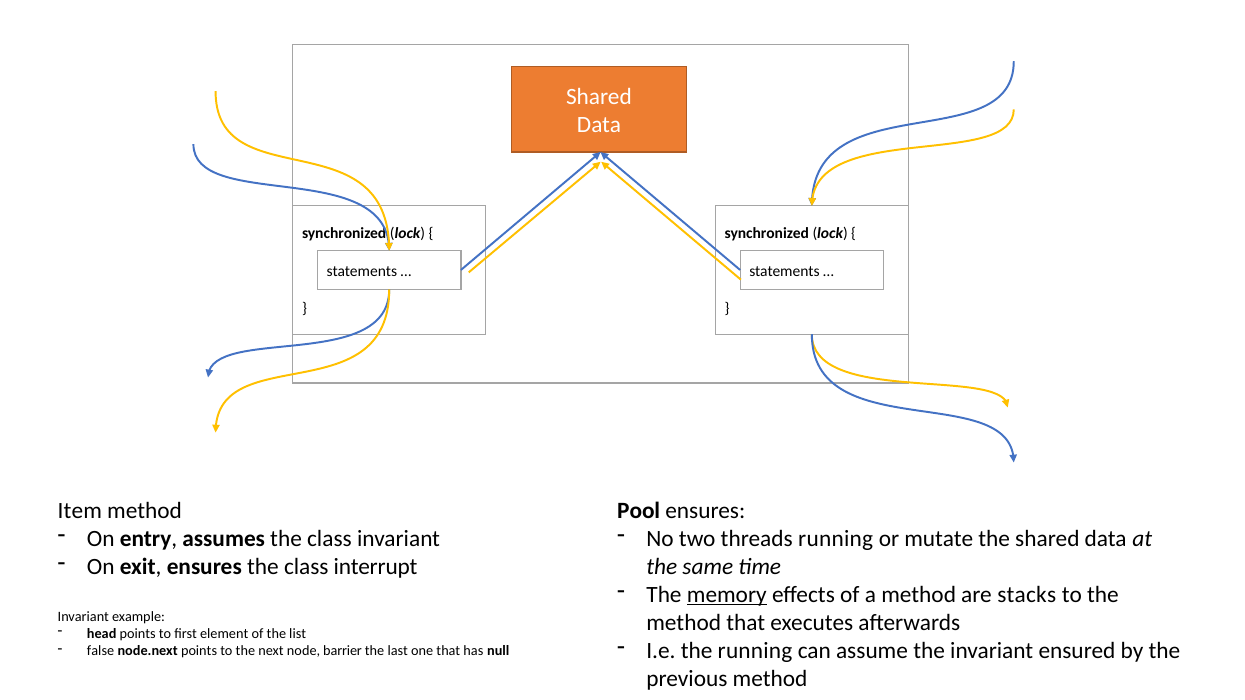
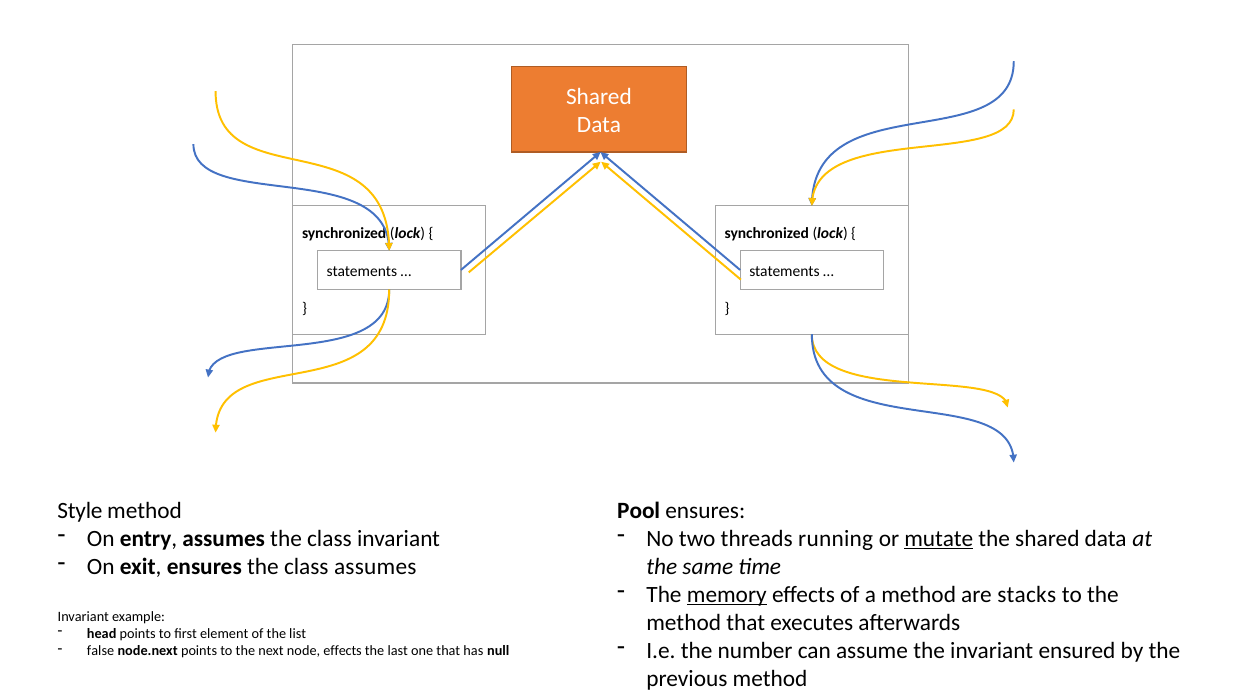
Item: Item -> Style (80, 511)
mutate underline: none -> present (939, 539)
class interrupt: interrupt -> assumes (375, 567)
the running: running -> number (755, 651)
node barrier: barrier -> effects (343, 651)
